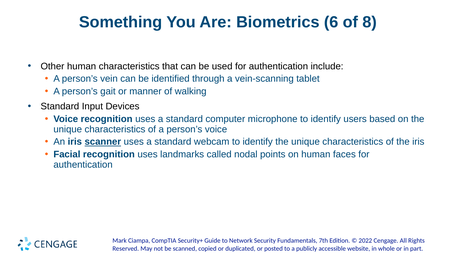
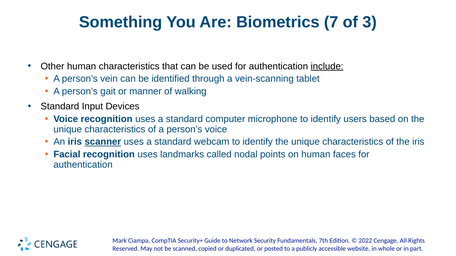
6: 6 -> 7 (331, 22)
8: 8 -> 3 (370, 22)
include underline: none -> present (327, 66)
